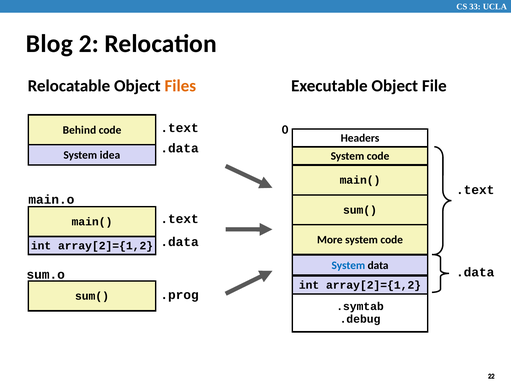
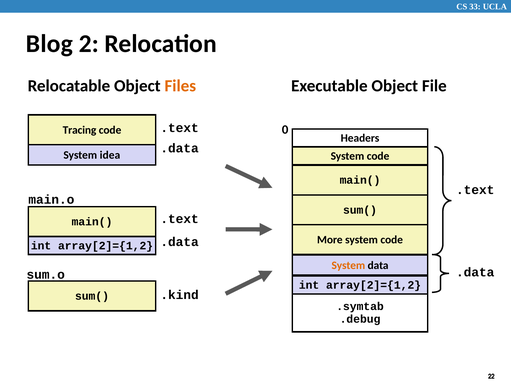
Behind: Behind -> Tracing (80, 130)
System colour: blue -> orange (348, 265)
.prog: .prog -> .kind (180, 295)
